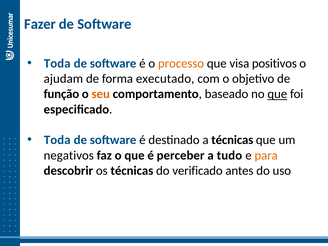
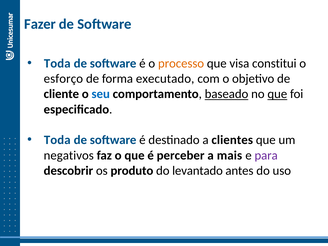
positivos: positivos -> constitui (274, 63)
ajudam: ajudam -> esforço (63, 79)
função: função -> cliente (61, 94)
seu colour: orange -> blue (101, 94)
baseado underline: none -> present (226, 94)
a técnicas: técnicas -> clientes (232, 140)
tudo: tudo -> mais (229, 155)
para colour: orange -> purple (266, 155)
os técnicas: técnicas -> produto (132, 171)
verificado: verificado -> levantado (198, 171)
